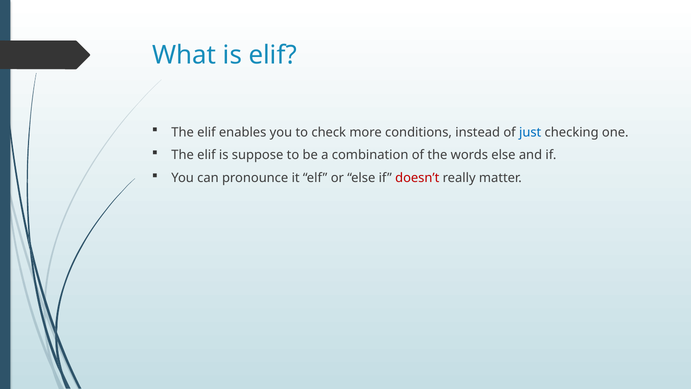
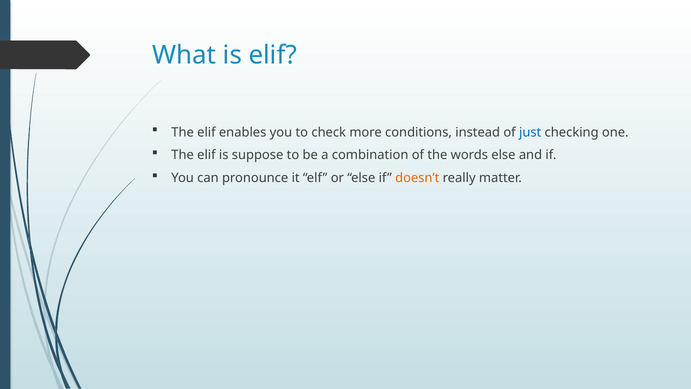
doesn’t colour: red -> orange (417, 178)
